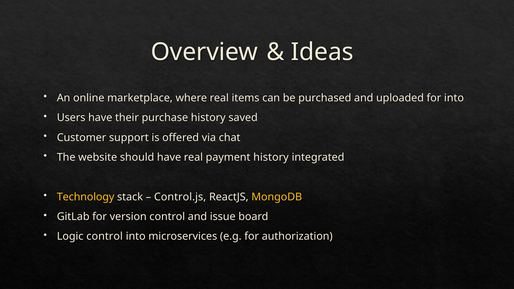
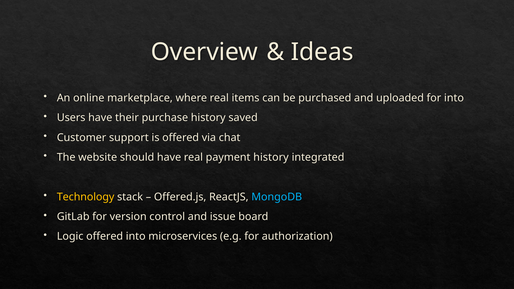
Control.js: Control.js -> Offered.js (180, 197)
MongoDB colour: yellow -> light blue (277, 197)
Logic control: control -> offered (105, 237)
